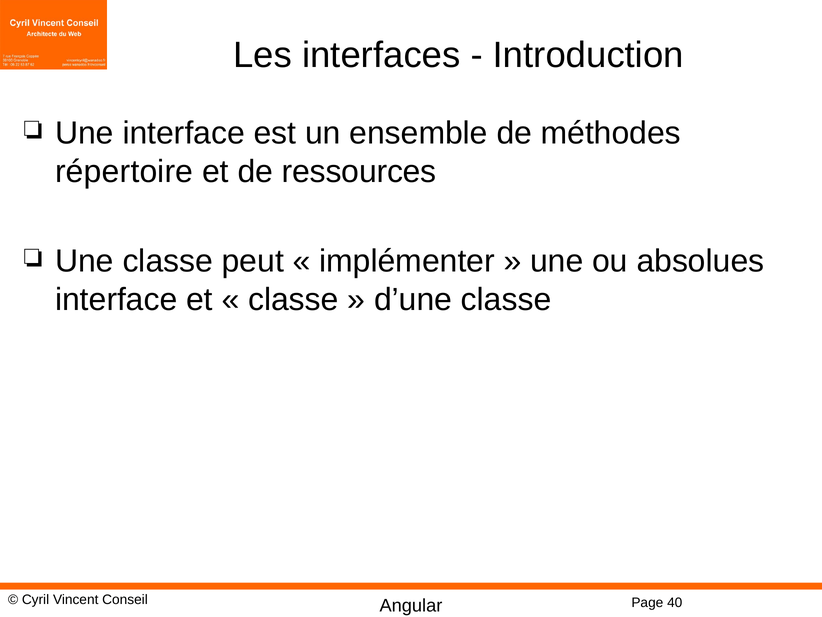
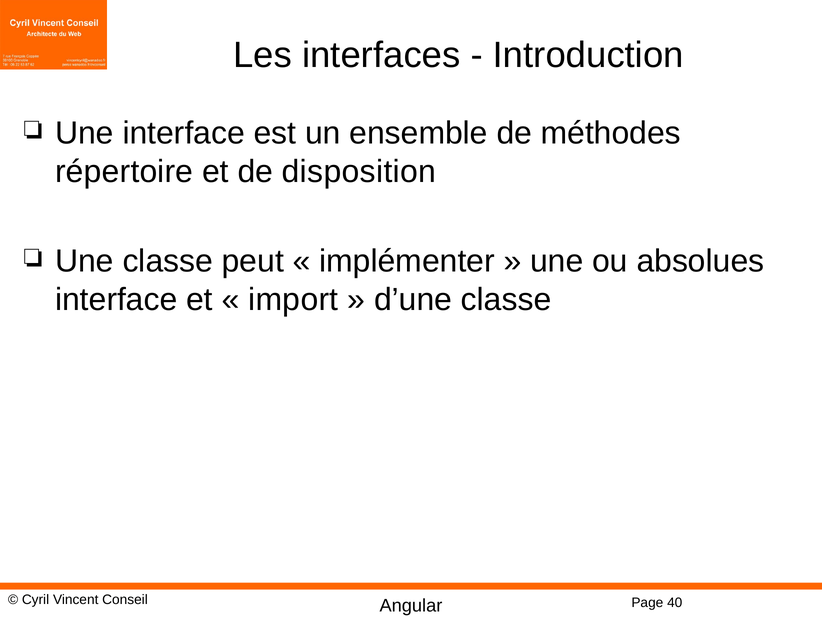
ressources: ressources -> disposition (359, 172)
classe: classe -> import (293, 299)
